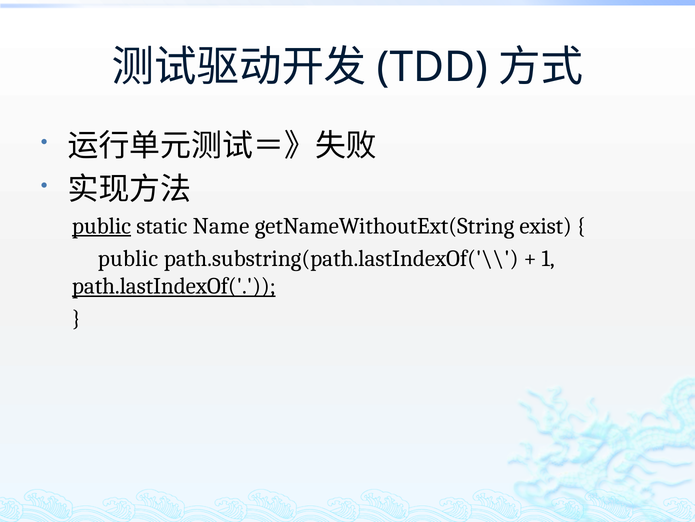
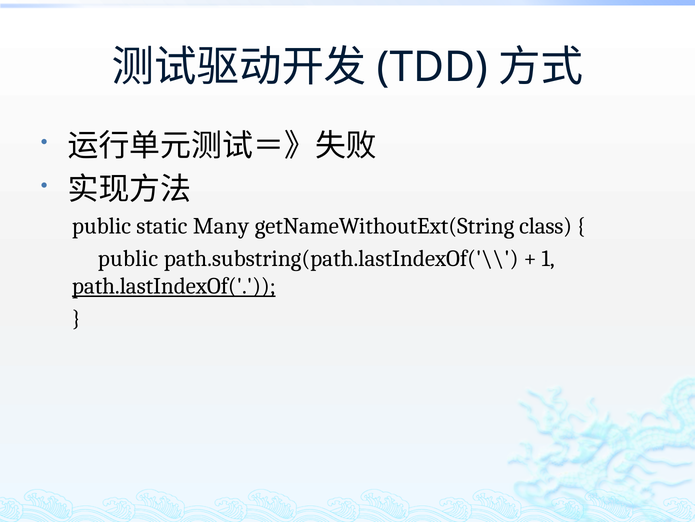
public underline: present -> none (102, 226)
Name: Name -> Many (221, 226)
exist: exist -> class (546, 226)
